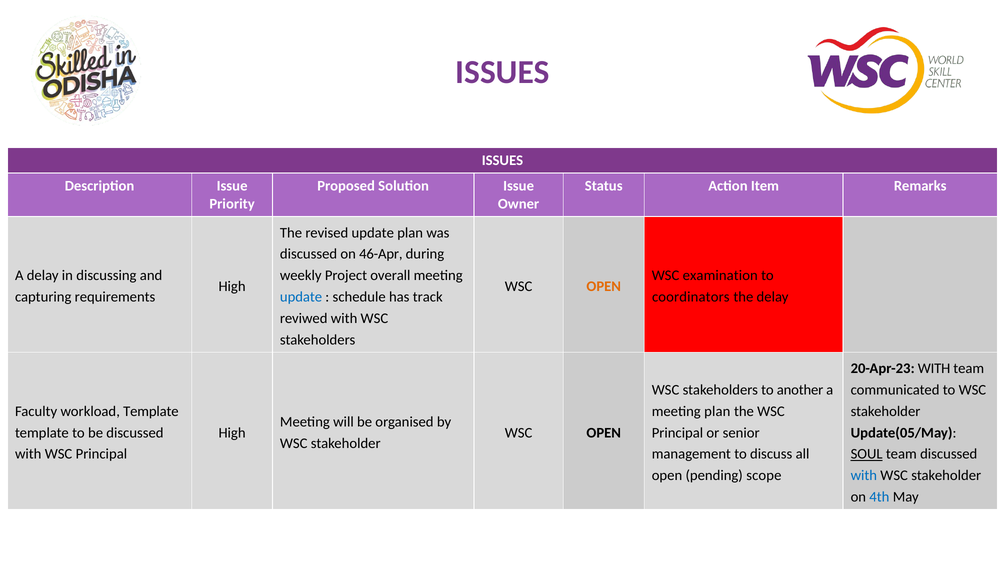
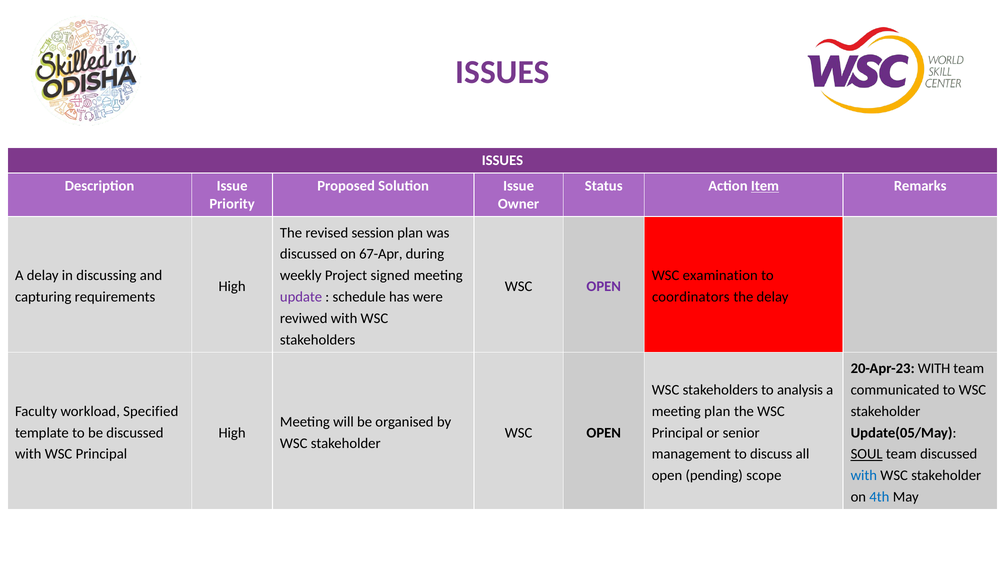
Item underline: none -> present (765, 186)
revised update: update -> session (373, 233)
46-Apr: 46-Apr -> 67-Apr (381, 254)
overall: overall -> signed (390, 276)
OPEN colour: orange -> purple (604, 286)
update colour: blue -> purple (301, 297)
track: track -> were (428, 297)
another: another -> analysis (800, 390)
workload Template: Template -> Specified (151, 412)
